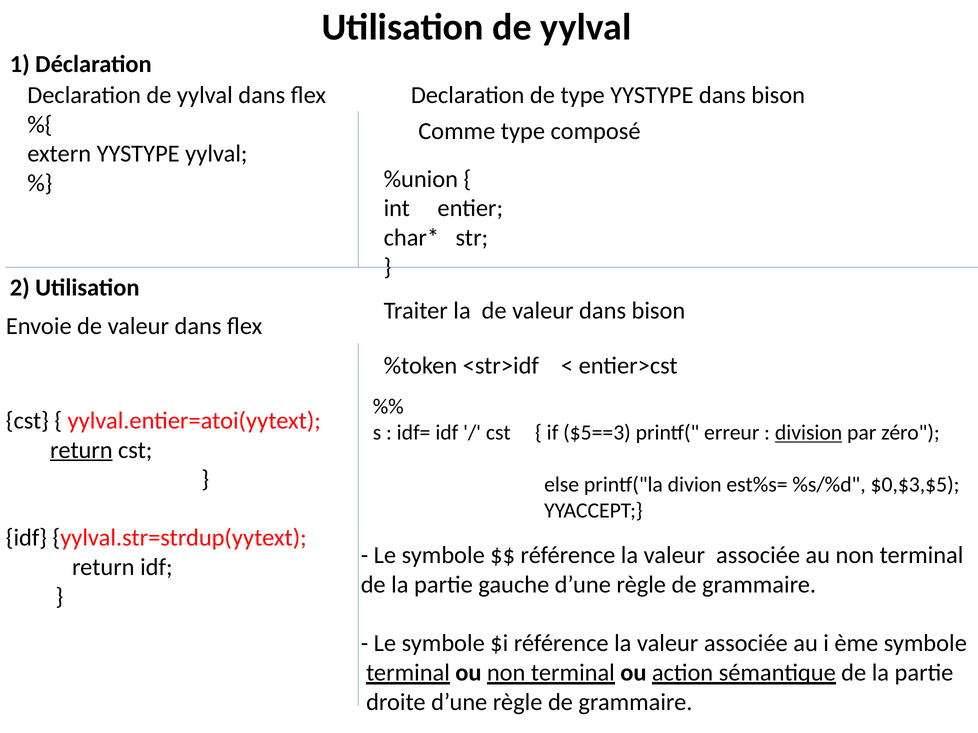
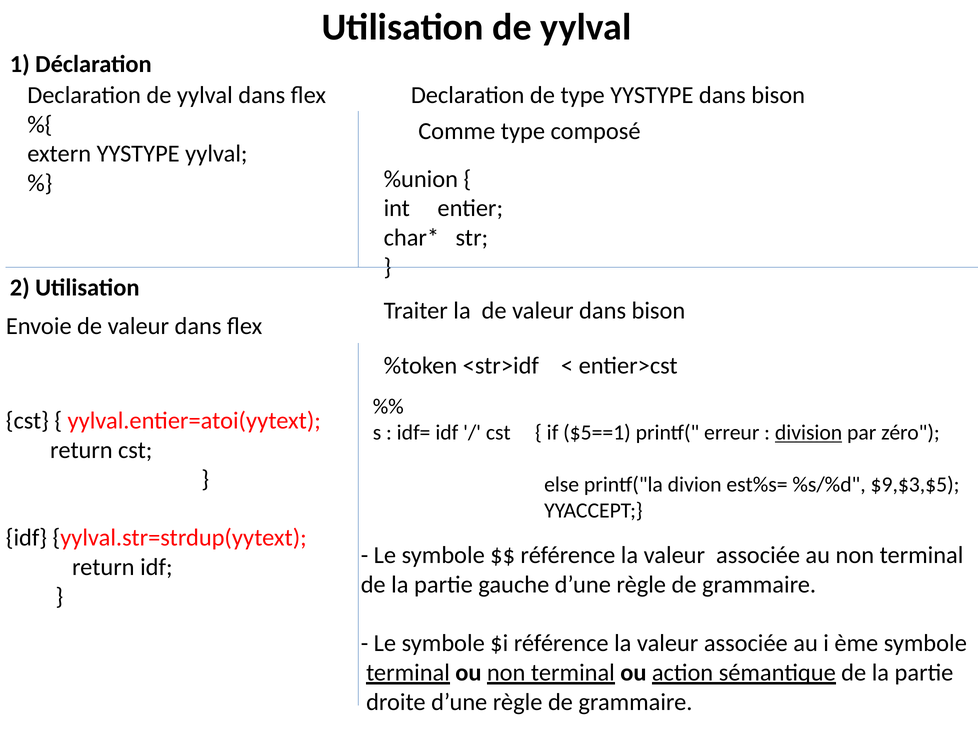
$5==3: $5==3 -> $5==1 (597, 433)
return underline: present -> none (81, 450)
$0,$3,$5: $0,$3,$5 -> $9,$3,$5 (915, 485)
